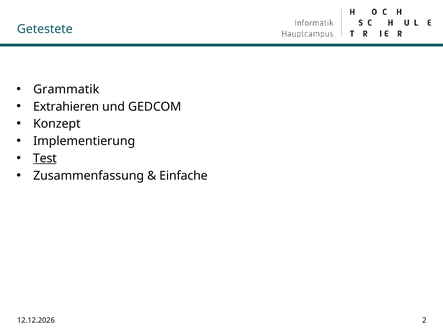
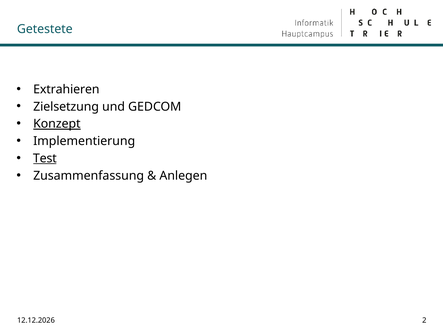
Grammatik: Grammatik -> Extrahieren (66, 89)
Extrahieren: Extrahieren -> Zielsetzung (66, 106)
Konzept underline: none -> present (57, 124)
Einfache: Einfache -> Anlegen (183, 175)
